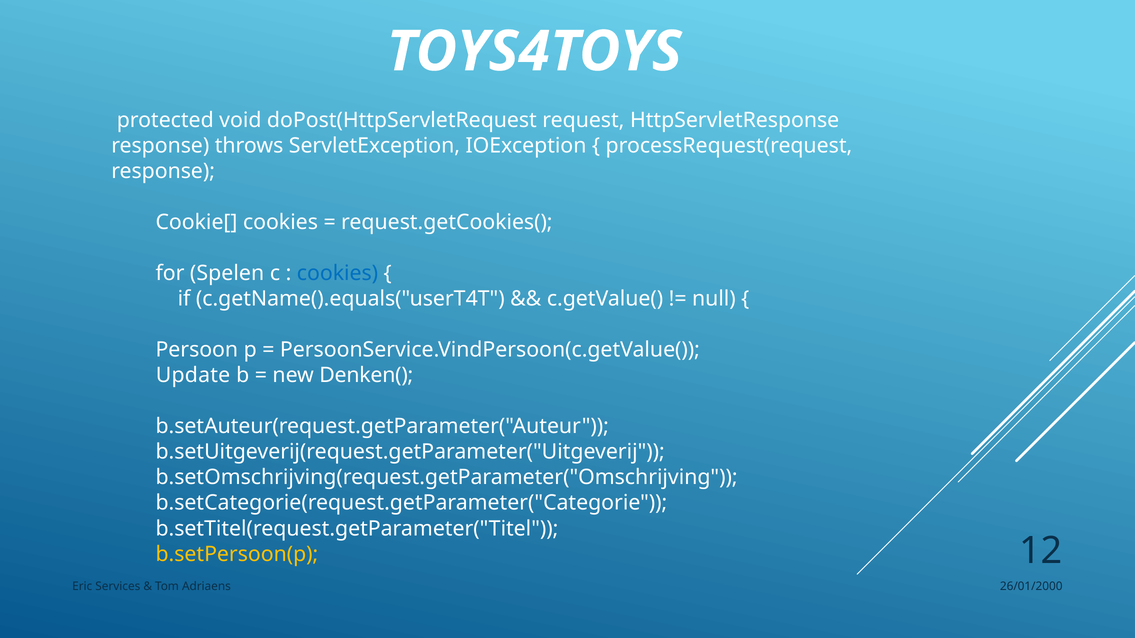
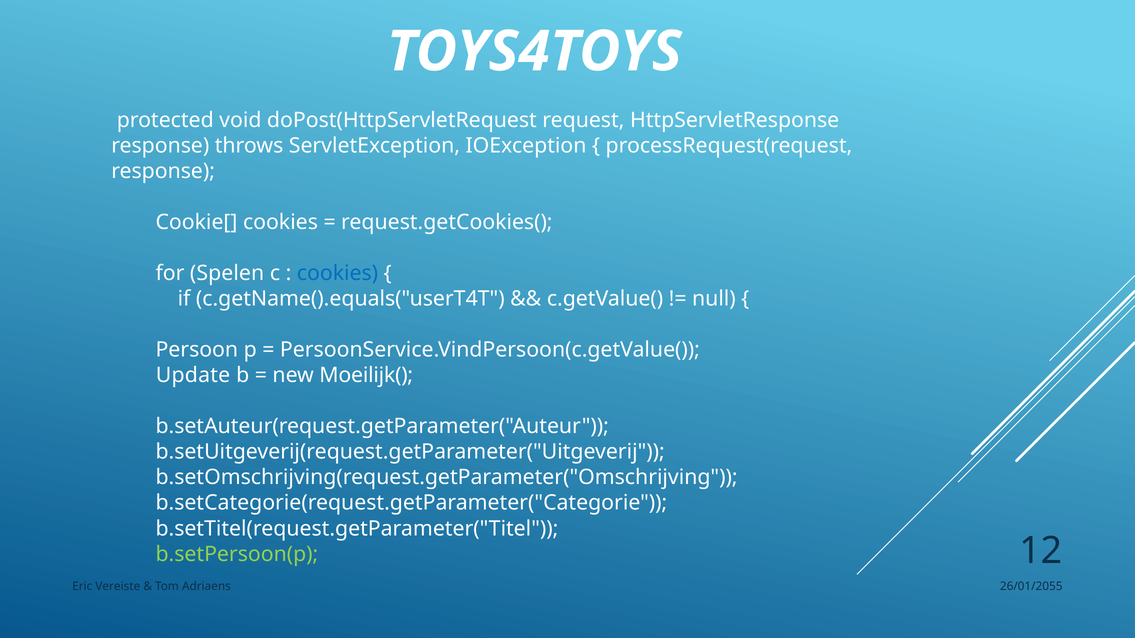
Denken(: Denken( -> Moeilijk( (366, 376)
b.setPersoon(p colour: yellow -> light green (237, 554)
Services: Services -> Vereiste (118, 587)
26/01/2000: 26/01/2000 -> 26/01/2055 (1031, 587)
